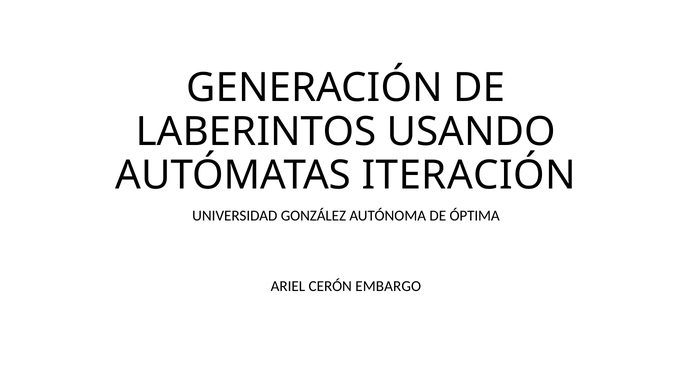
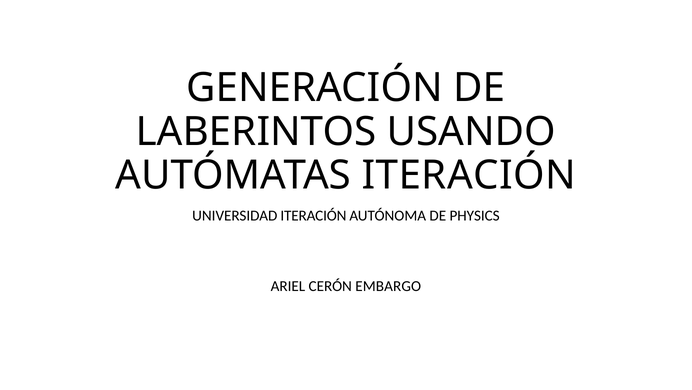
UNIVERSIDAD GONZÁLEZ: GONZÁLEZ -> ITERACIÓN (313, 215)
ÓPTIMA: ÓPTIMA -> PHYSICS (475, 215)
